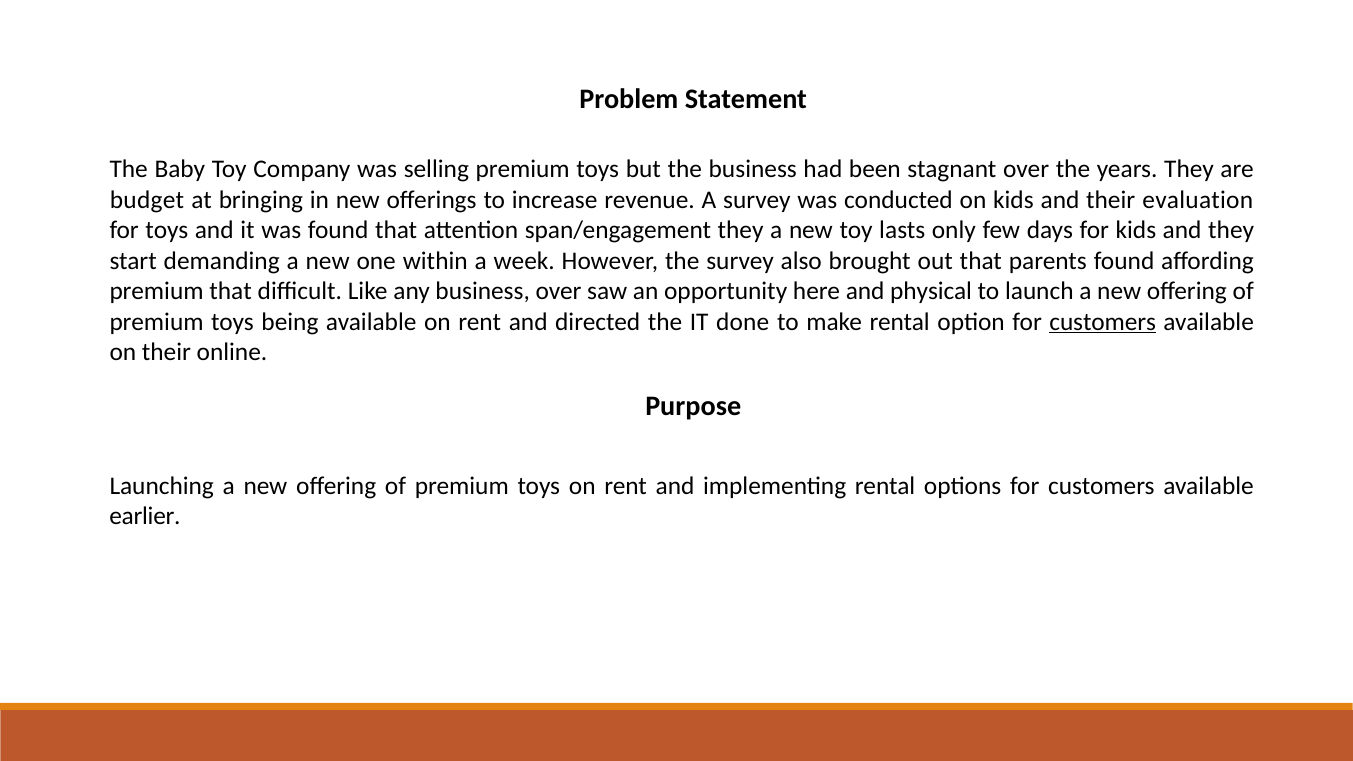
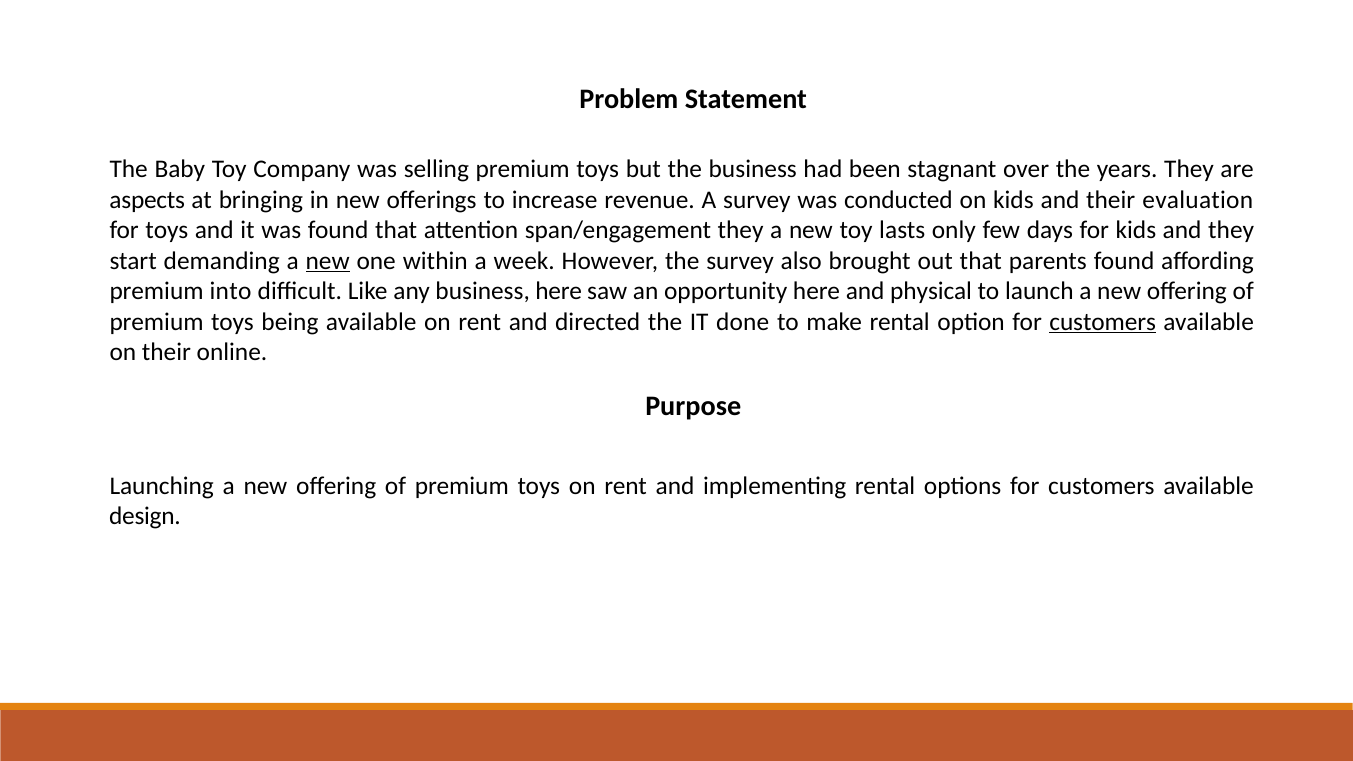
budget: budget -> aspects (147, 200)
new underline: none -> present (328, 261)
premium that: that -> into (231, 291)
business over: over -> here (559, 291)
earlier: earlier -> design (145, 516)
